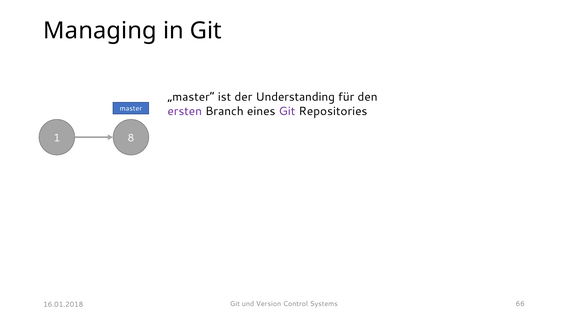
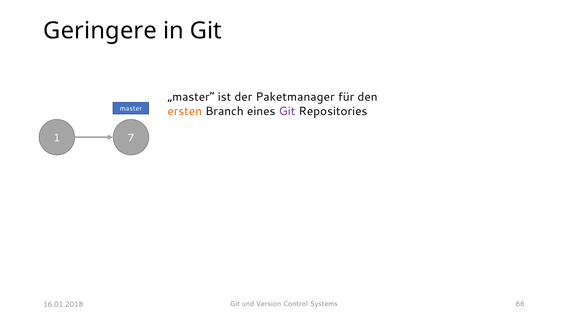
Managing: Managing -> Geringere (100, 31)
Understanding: Understanding -> Paketmanager (295, 97)
ersten colour: purple -> orange (185, 111)
8: 8 -> 7 (131, 138)
